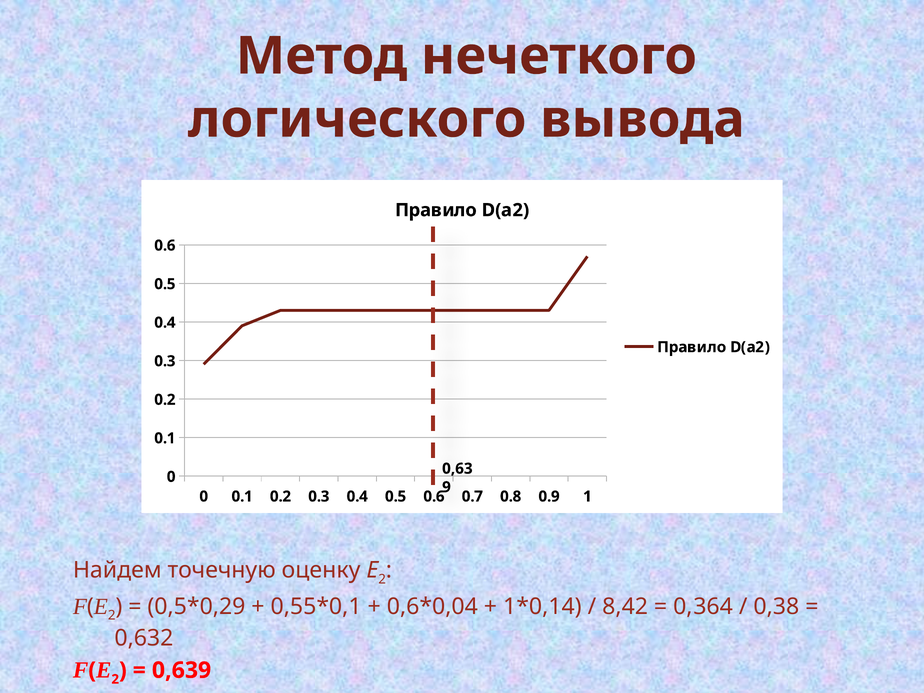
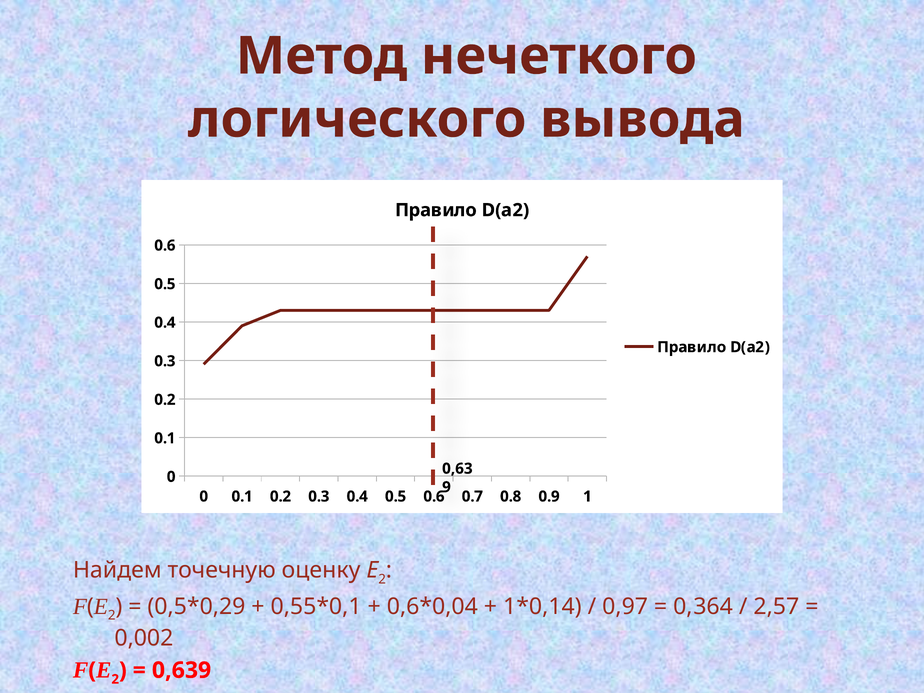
8,42: 8,42 -> 0,97 (625, 606)
0,38: 0,38 -> 2,57 (776, 606)
0,632: 0,632 -> 0,002 (144, 638)
